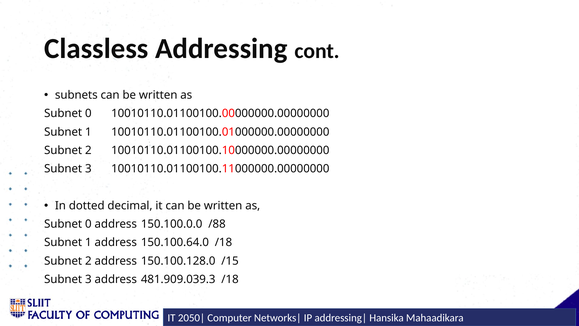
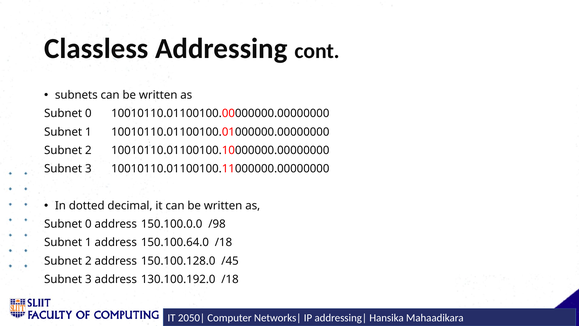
/88: /88 -> /98 (217, 224)
/15: /15 -> /45 (230, 261)
481.909.039.3: 481.909.039.3 -> 130.100.192.0 (178, 279)
